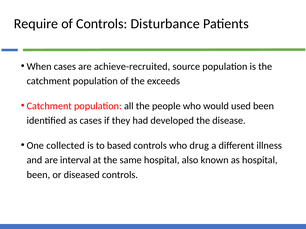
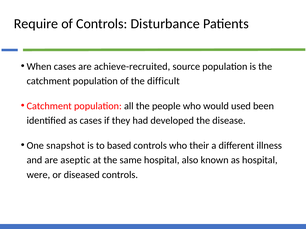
exceeds: exceeds -> difficult (163, 81)
collected: collected -> snapshot (66, 146)
drug: drug -> their (199, 146)
interval: interval -> aseptic (75, 160)
been: been -> were (38, 175)
